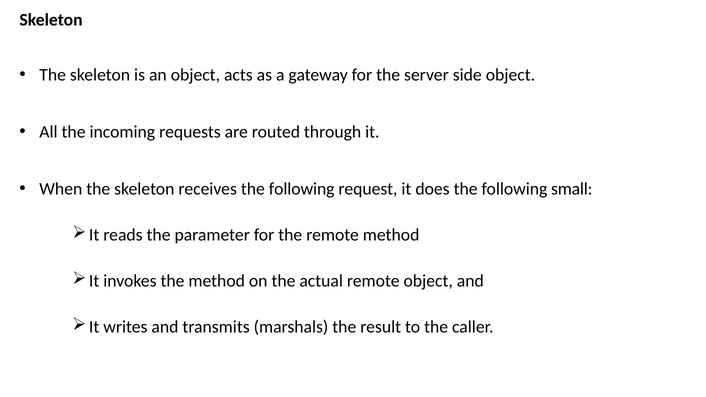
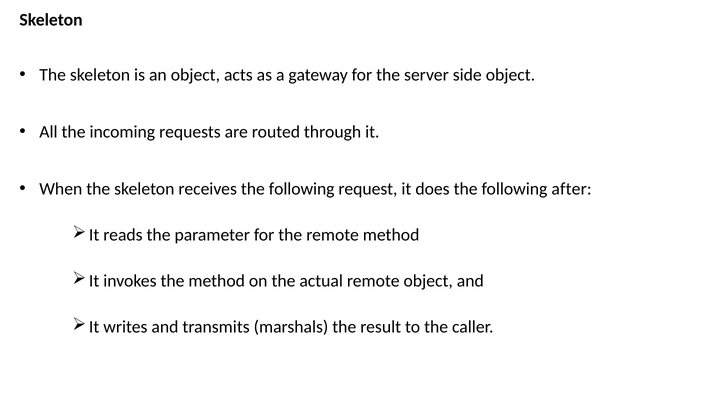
small: small -> after (572, 189)
